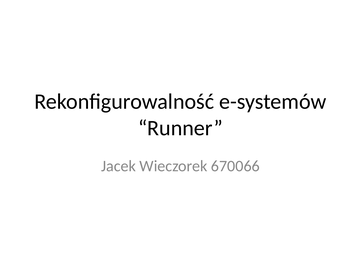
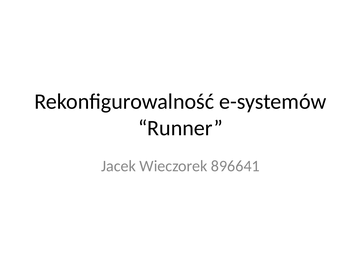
670066: 670066 -> 896641 (235, 166)
